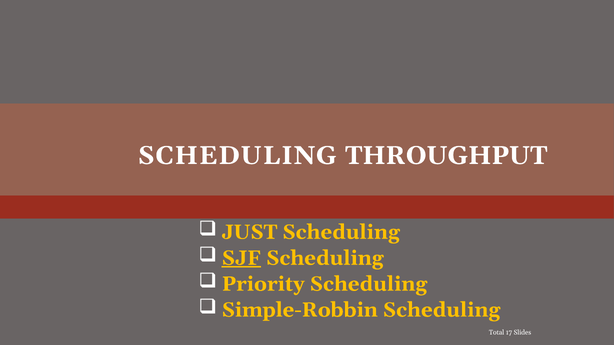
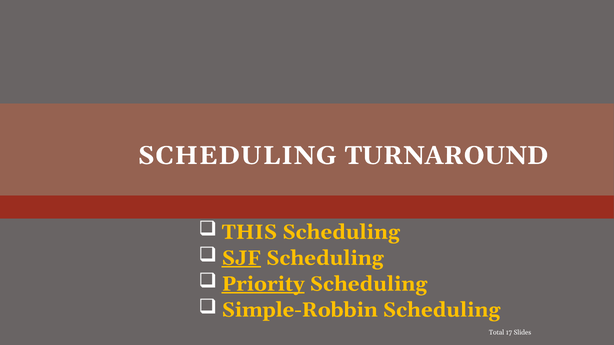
THROUGHPUT: THROUGHPUT -> TURNAROUND (446, 156)
JUST: JUST -> THIS (249, 232)
Priority underline: none -> present (263, 284)
